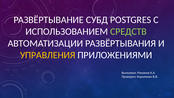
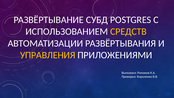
СРЕДСТВ colour: light green -> yellow (128, 32)
